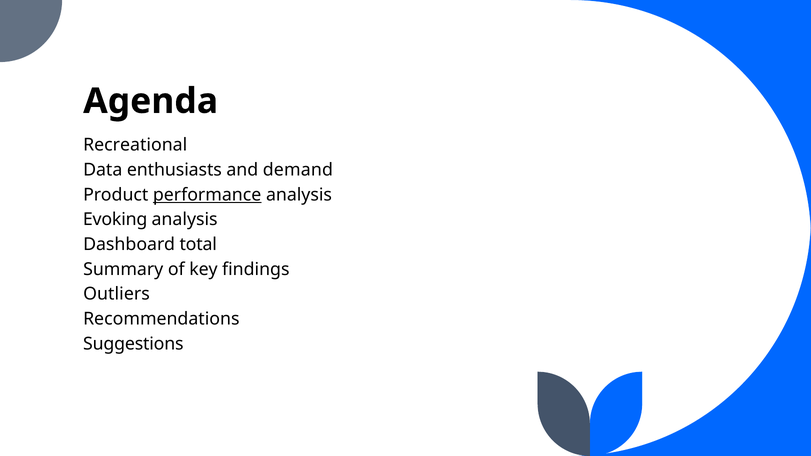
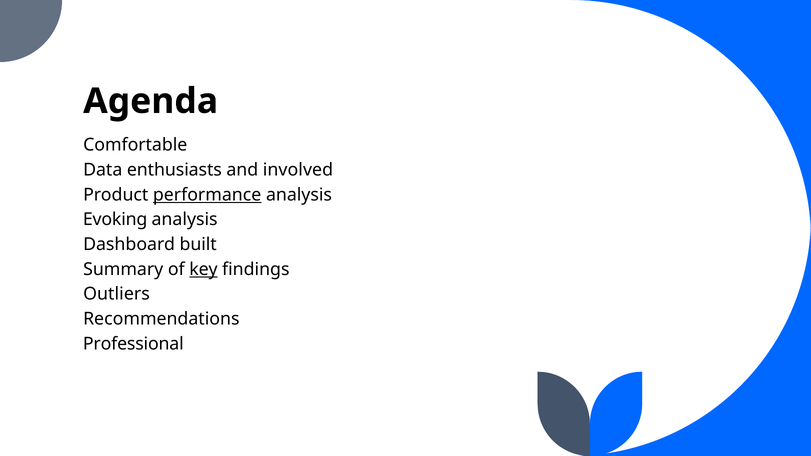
Recreational: Recreational -> Comfortable (135, 145)
demand: demand -> involved (298, 170)
total: total -> built (198, 245)
key underline: none -> present (203, 269)
Suggestions: Suggestions -> Professional (133, 344)
